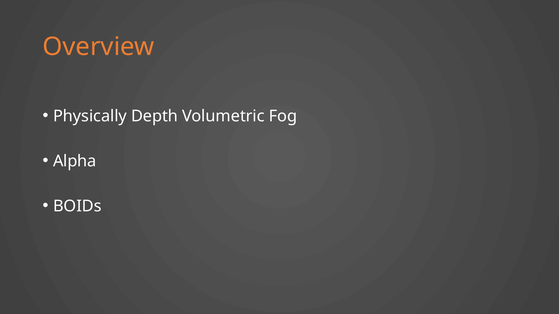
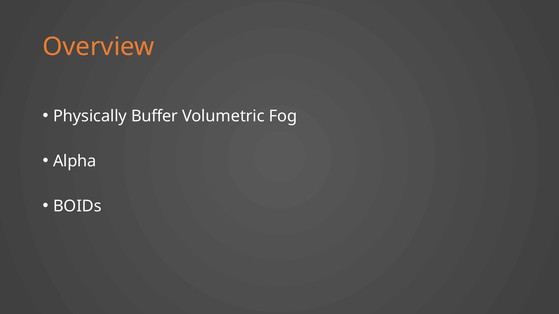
Depth: Depth -> Buffer (155, 116)
